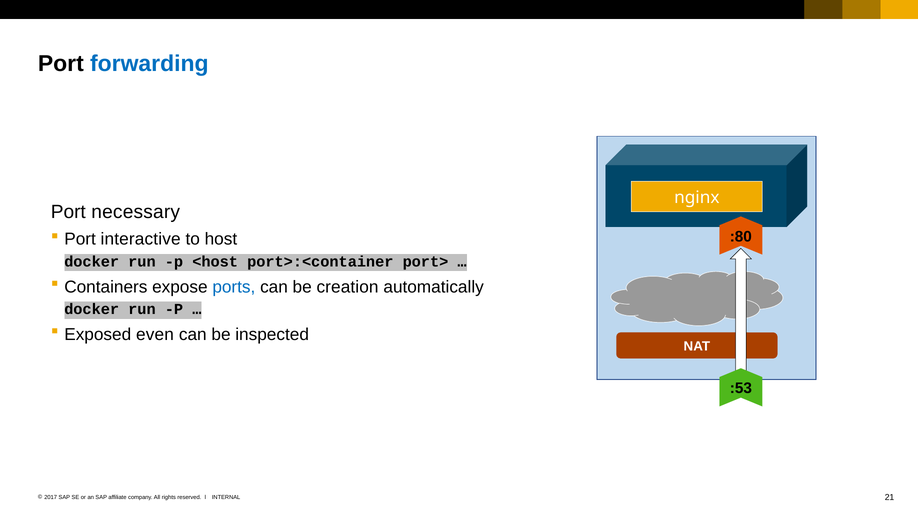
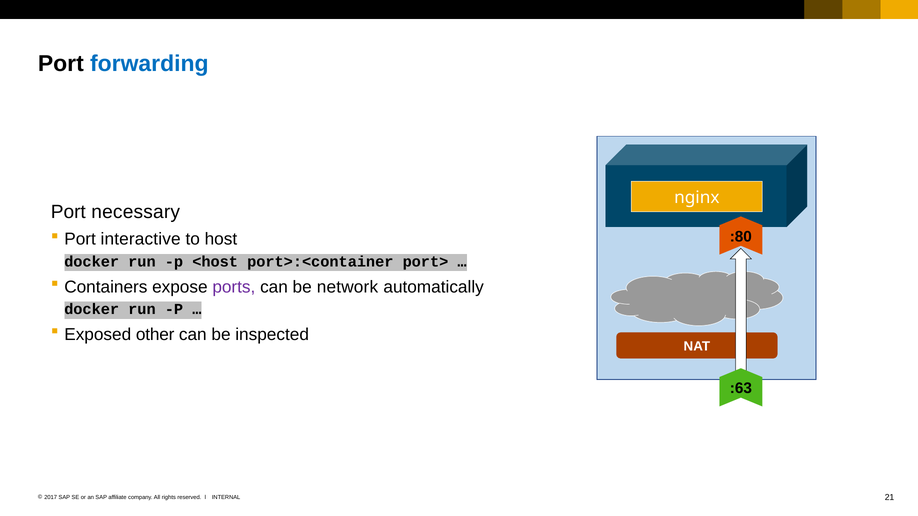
ports colour: blue -> purple (234, 287)
creation: creation -> network (347, 287)
even: even -> other (155, 335)
:53: :53 -> :63 (741, 389)
